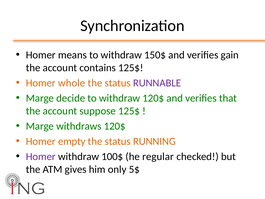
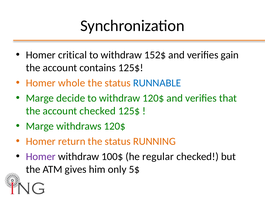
means: means -> critical (72, 55)
150$: 150$ -> 152$ (155, 55)
RUNNABLE colour: purple -> blue (157, 83)
account suppose: suppose -> checked (98, 111)
empty: empty -> return (72, 141)
